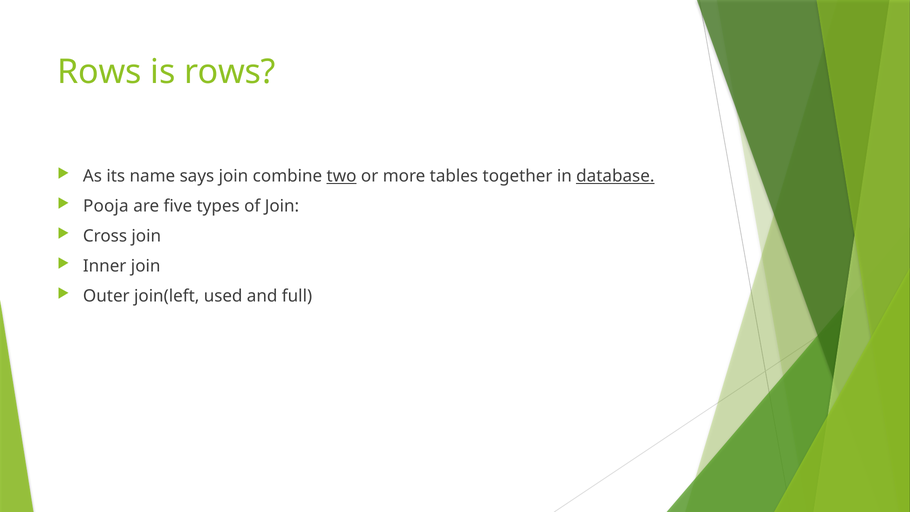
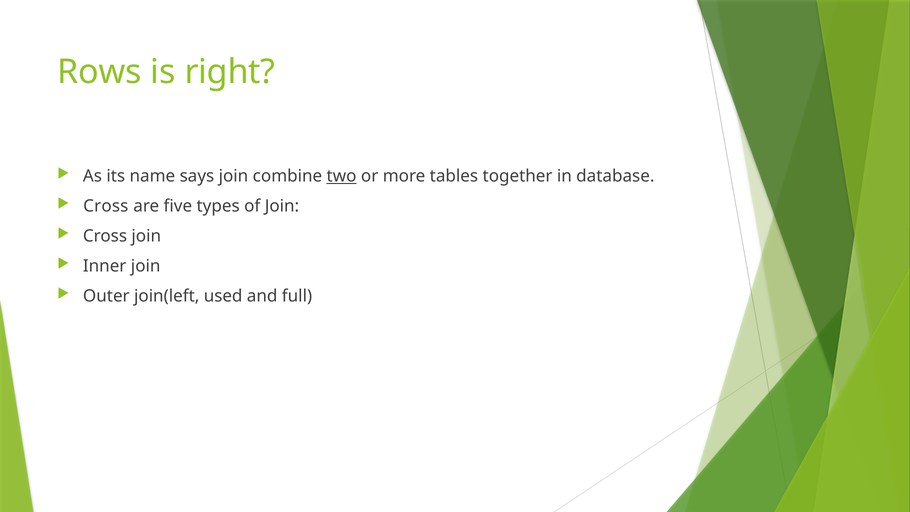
is rows: rows -> right (230, 72)
database underline: present -> none (615, 176)
Pooja: Pooja -> Cross (106, 206)
